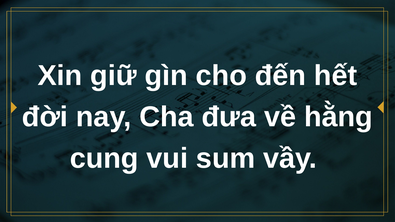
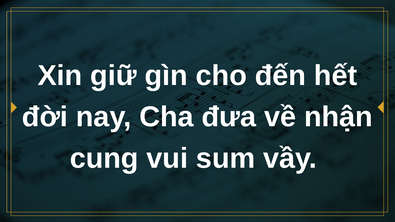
hằng: hằng -> nhận (338, 117)
